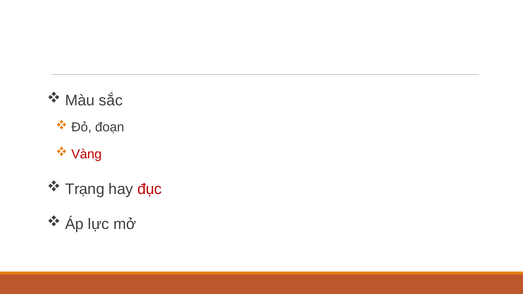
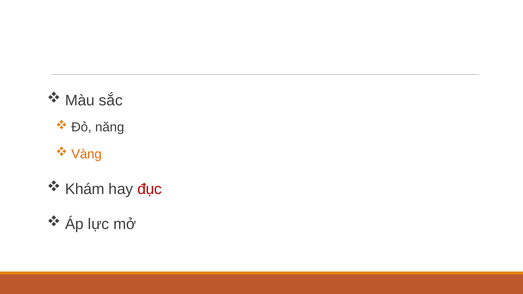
đoạn: đoạn -> năng (110, 127)
Vàng colour: red -> orange (87, 154)
Trạng: Trạng -> Khám (85, 189)
